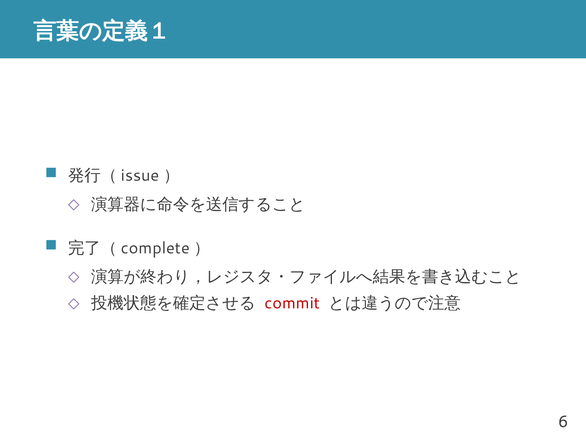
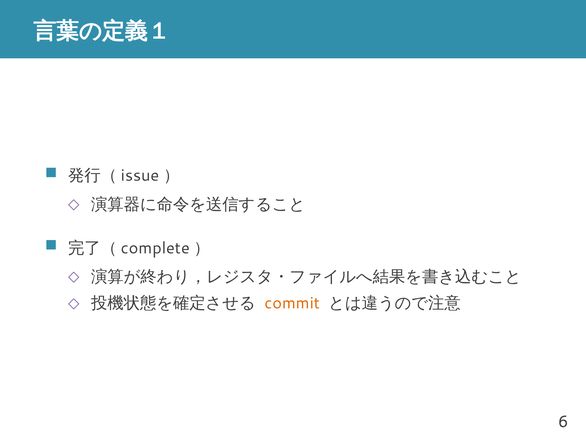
commit colour: red -> orange (292, 303)
